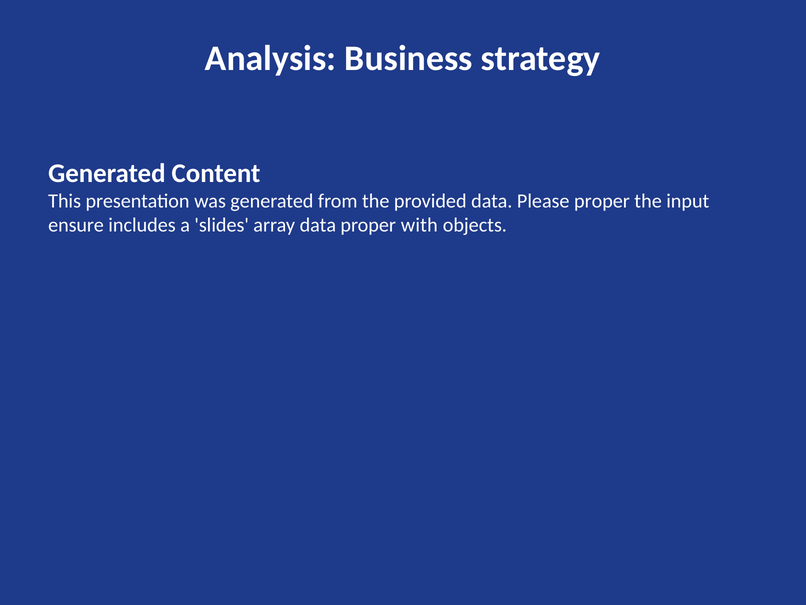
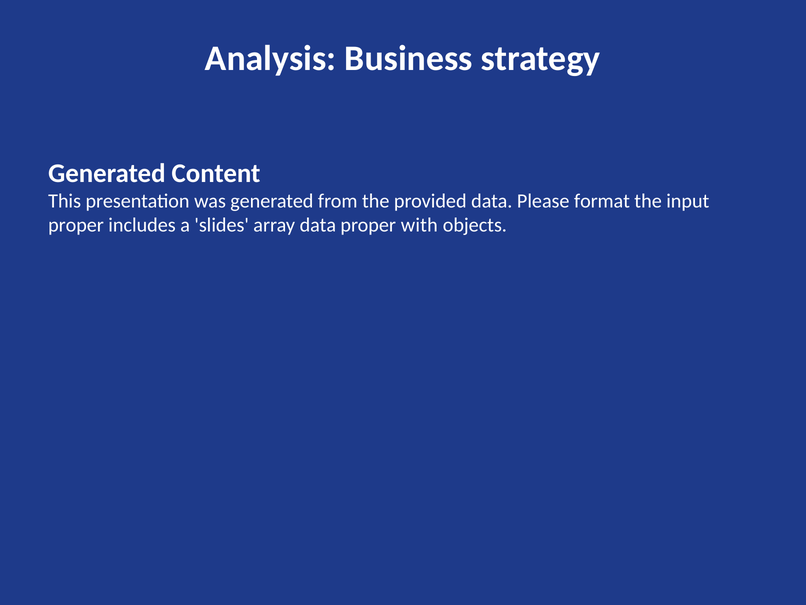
Please proper: proper -> format (602, 201)
ensure: ensure -> proper (76, 225)
